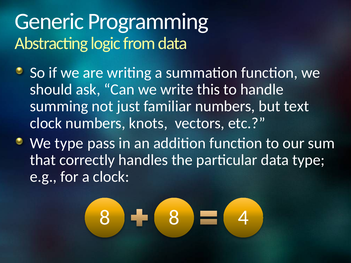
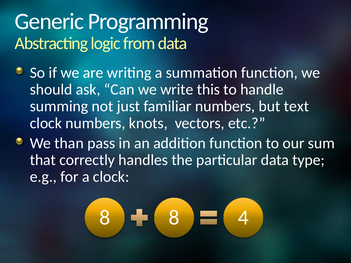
We type: type -> than (69, 143)
